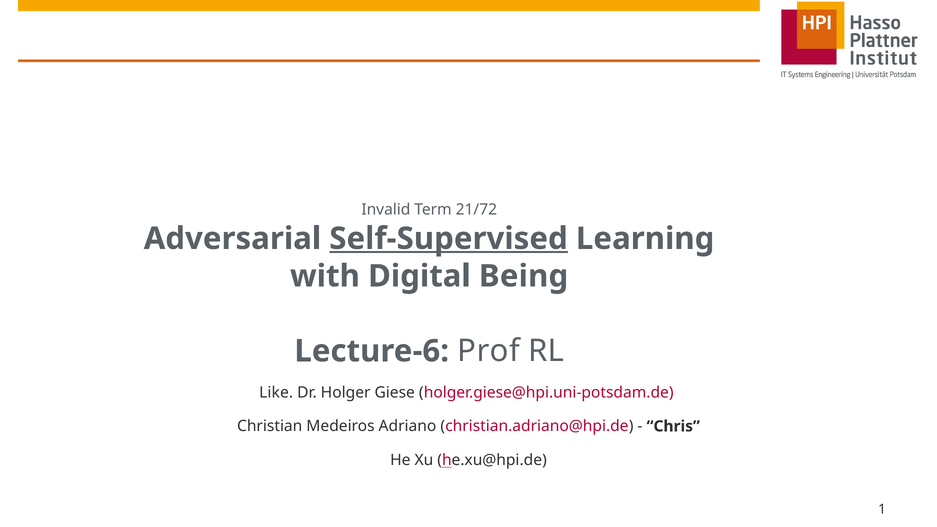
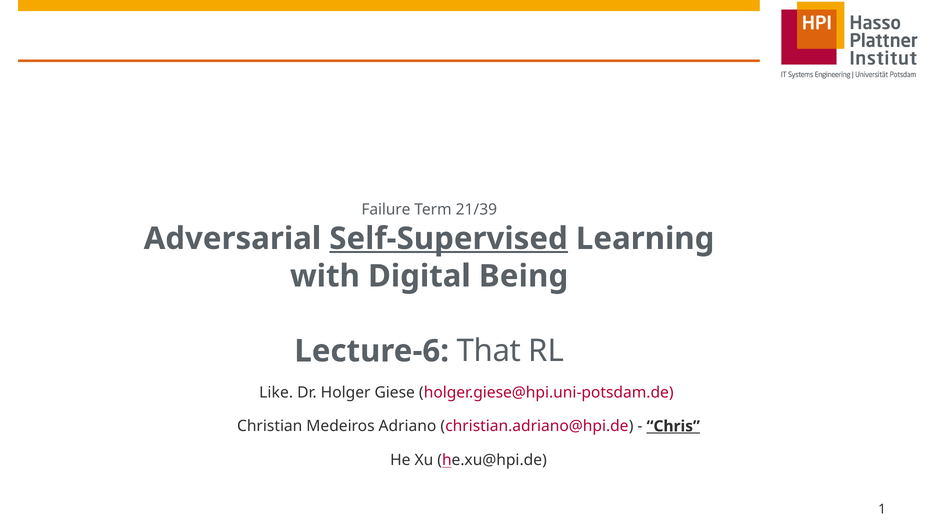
Invalid: Invalid -> Failure (386, 209)
21/72: 21/72 -> 21/39 (476, 209)
Prof: Prof -> That (489, 351)
Chris underline: none -> present (673, 426)
